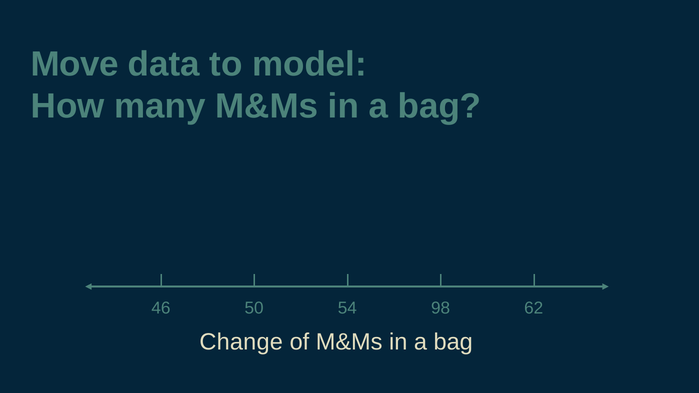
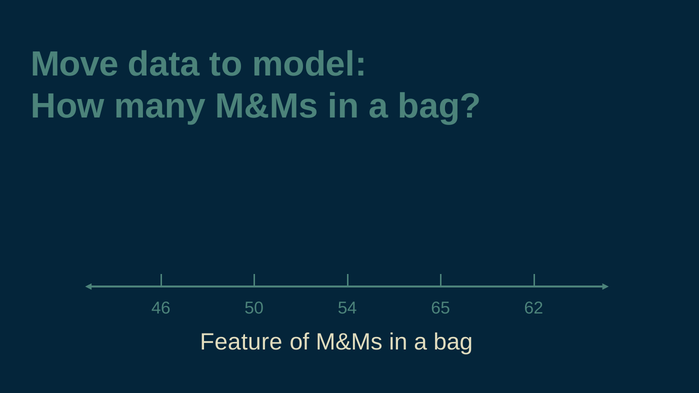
98: 98 -> 65 (441, 308)
Change: Change -> Feature (241, 342)
